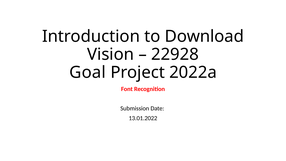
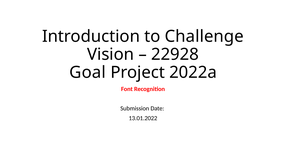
Download: Download -> Challenge (204, 36)
